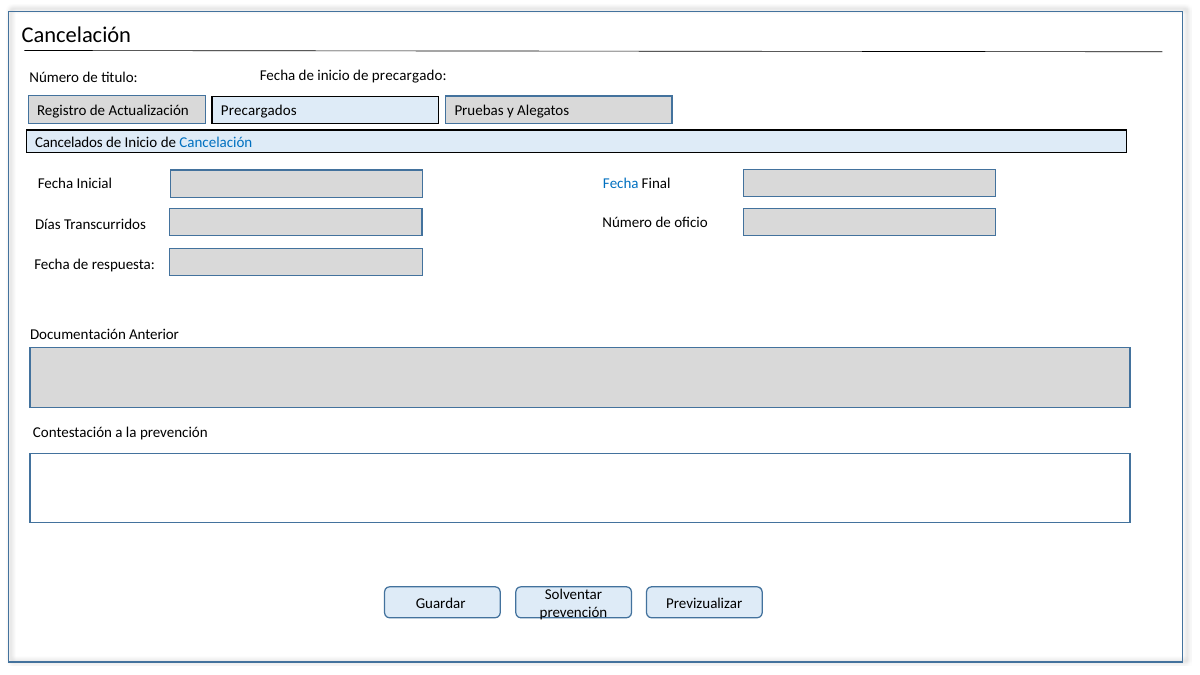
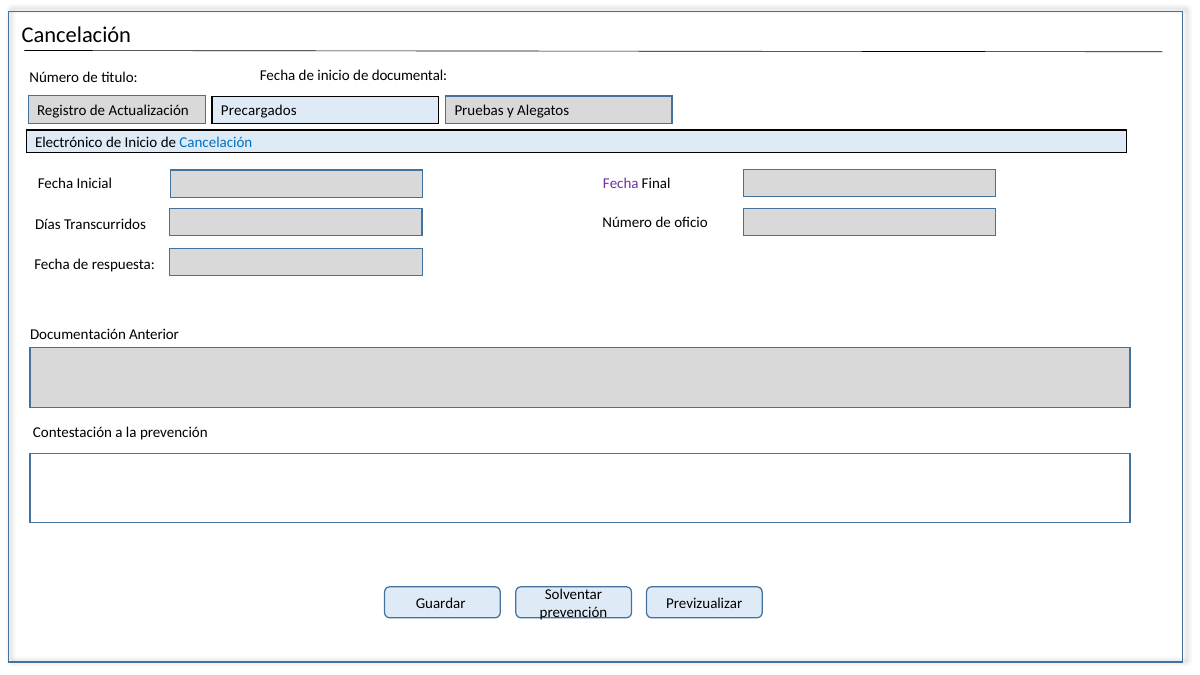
precargado: precargado -> documental (409, 75)
Cancelados: Cancelados -> Electrónico (69, 142)
Fecha colour: blue -> purple (621, 184)
